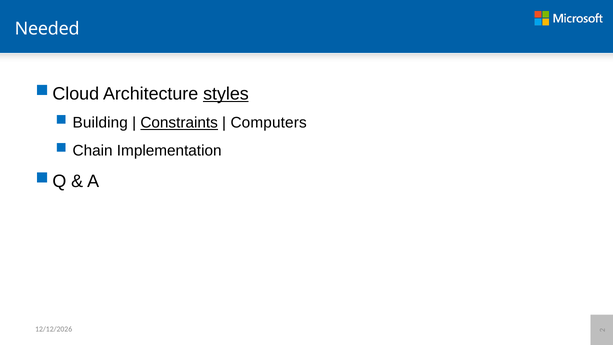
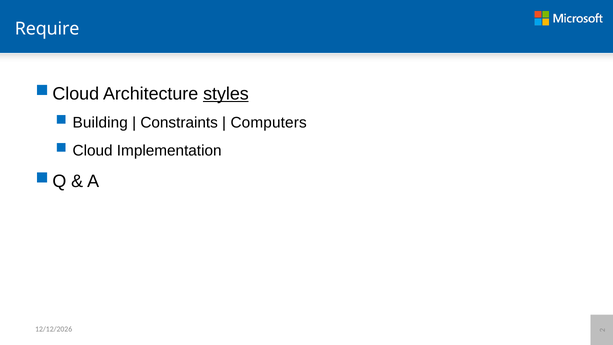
Needed: Needed -> Require (47, 29)
Constraints underline: present -> none (179, 123)
Chain: Chain -> Cloud (93, 150)
